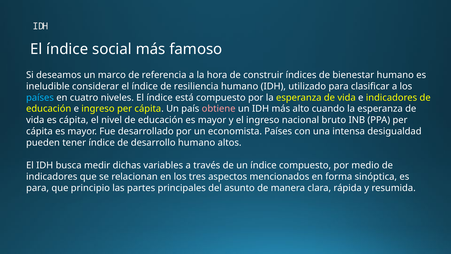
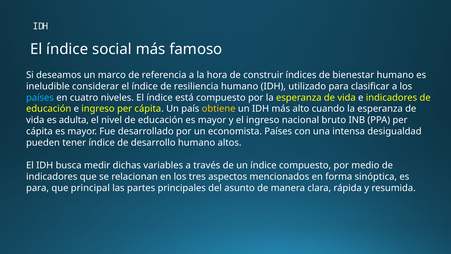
obtiene colour: pink -> yellow (219, 109)
es cápita: cápita -> adulta (74, 120)
principio: principio -> principal (90, 188)
